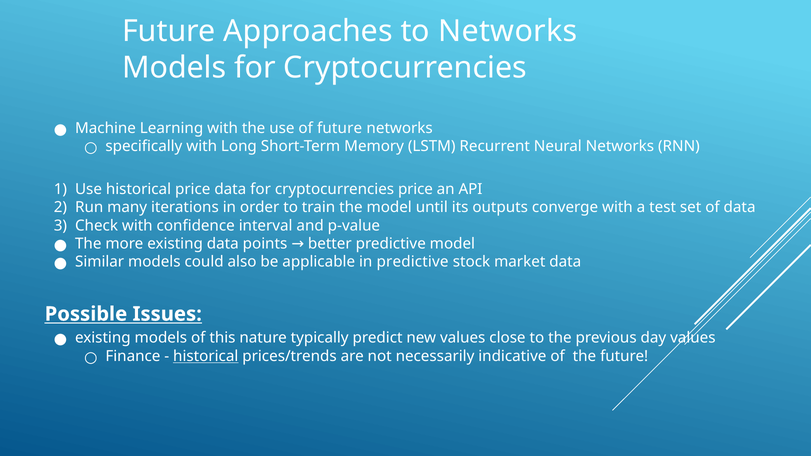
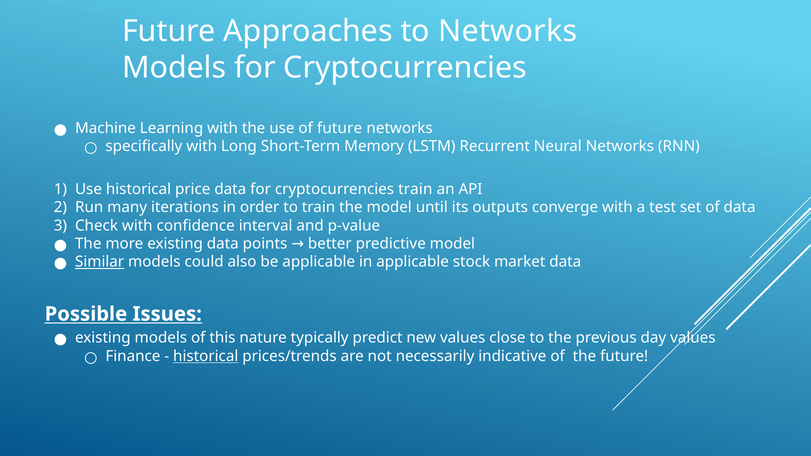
cryptocurrencies price: price -> train (415, 189)
Similar underline: none -> present (100, 262)
in predictive: predictive -> applicable (413, 262)
